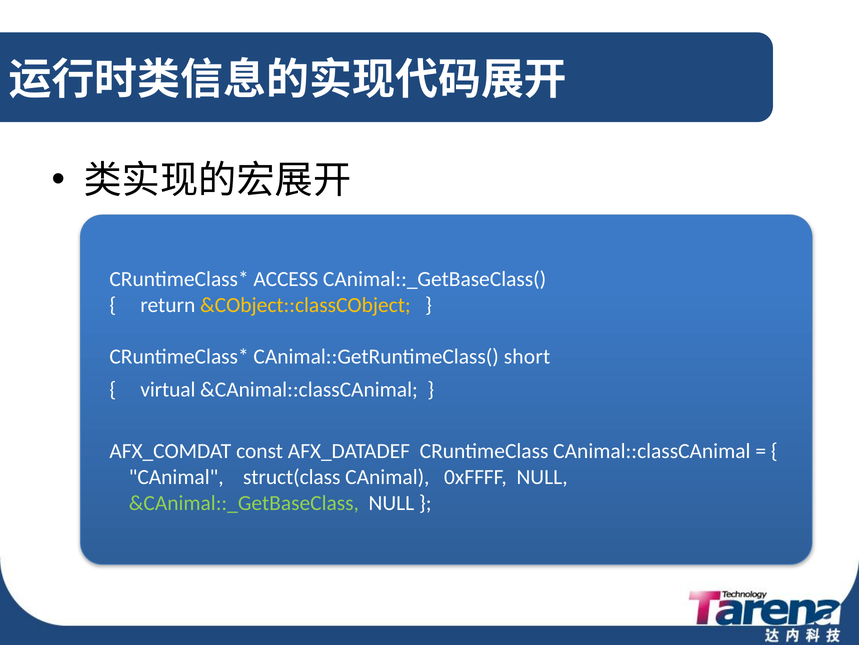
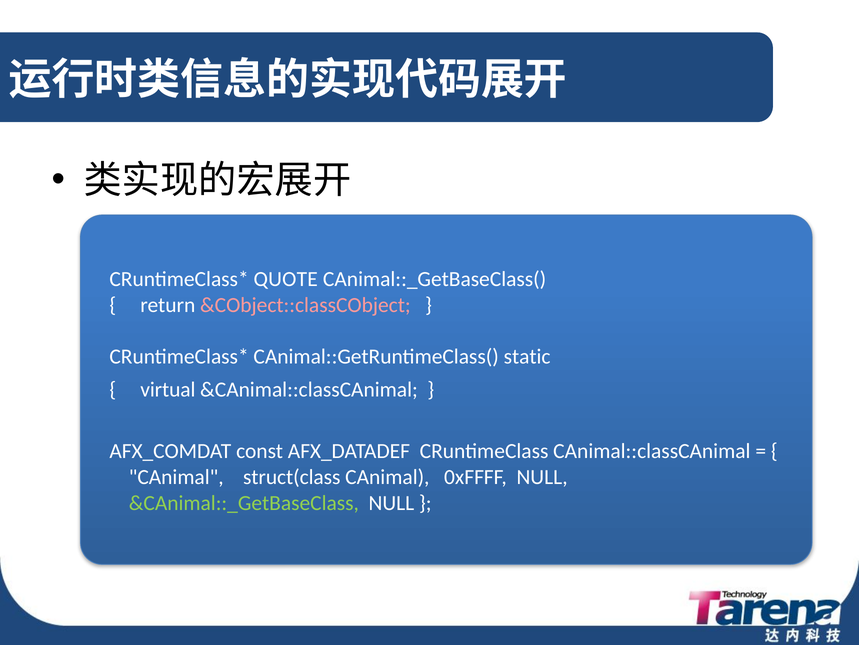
ACCESS: ACCESS -> QUOTE (286, 279)
&CObject::classCObject colour: yellow -> pink (305, 305)
short: short -> static (527, 356)
